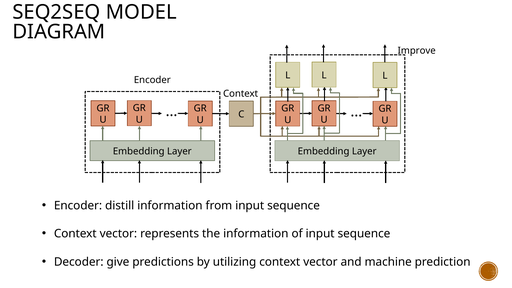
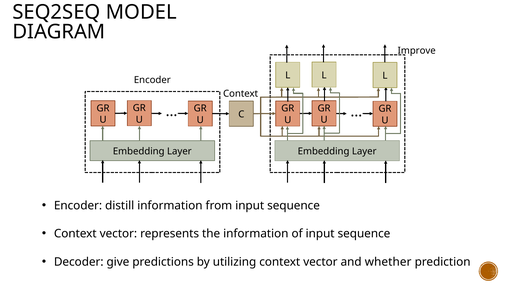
machine: machine -> whether (388, 262)
